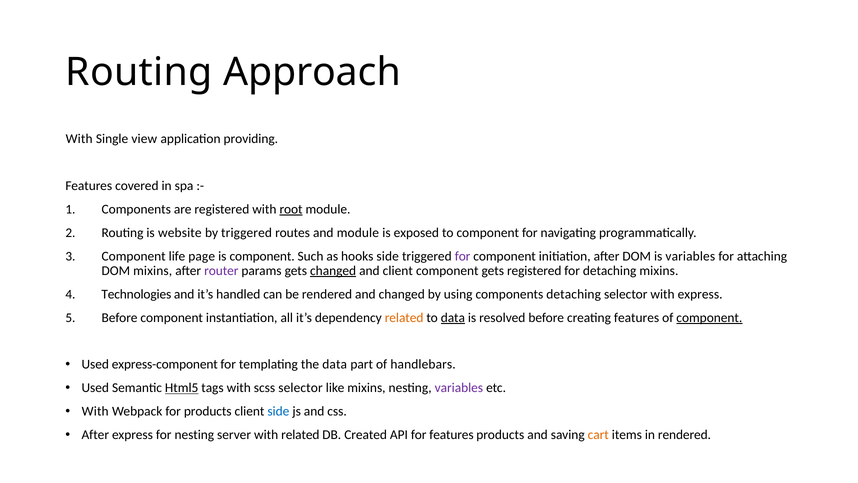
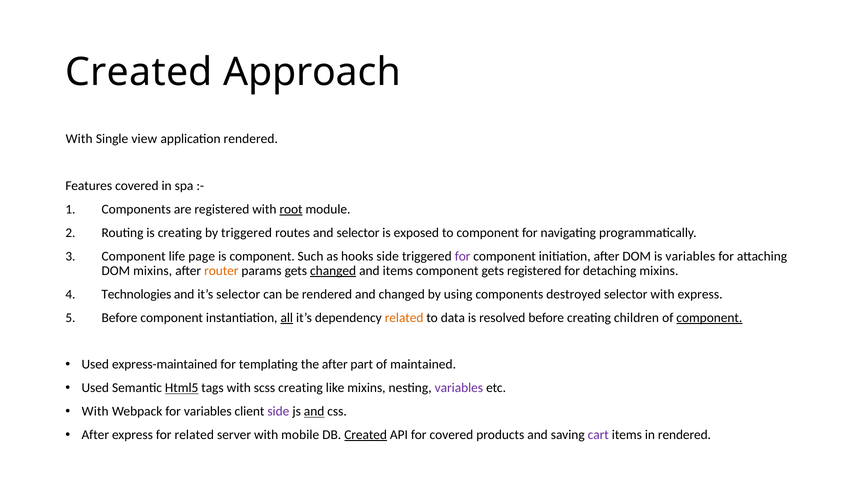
Routing: Routing -> Created (139, 72)
application providing: providing -> rendered (251, 139)
is website: website -> creating (180, 233)
and module: module -> selector (358, 233)
router colour: purple -> orange (221, 270)
and client: client -> items (398, 270)
it’s handled: handled -> selector (238, 294)
components detaching: detaching -> destroyed (574, 294)
all underline: none -> present (287, 317)
data underline: present -> none (453, 317)
creating features: features -> children (636, 317)
express-component: express-component -> express-maintained (165, 364)
the data: data -> after (335, 364)
handlebars: handlebars -> maintained (423, 364)
scss selector: selector -> creating (301, 388)
for products: products -> variables (208, 411)
side colour: blue -> purple (278, 411)
and underline: none -> present (314, 411)
for nesting: nesting -> related (194, 434)
with related: related -> mobile (300, 434)
Created underline: none -> present (366, 434)
for features: features -> covered (451, 434)
cart colour: orange -> purple (598, 434)
